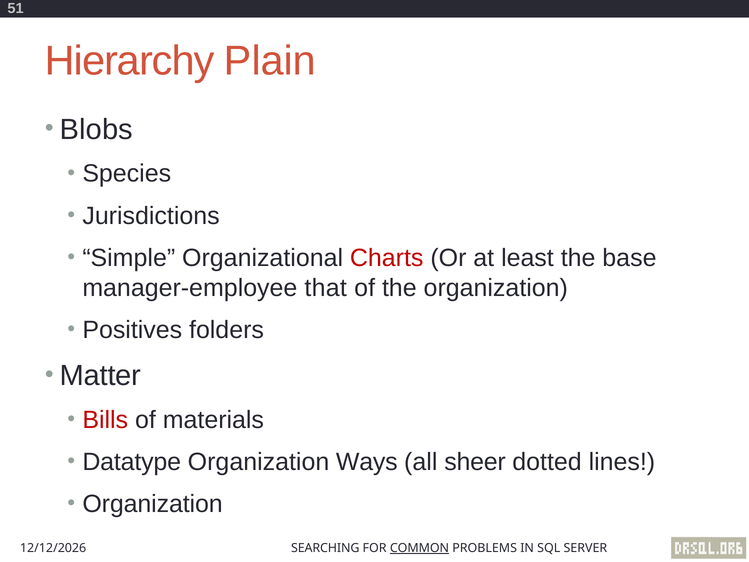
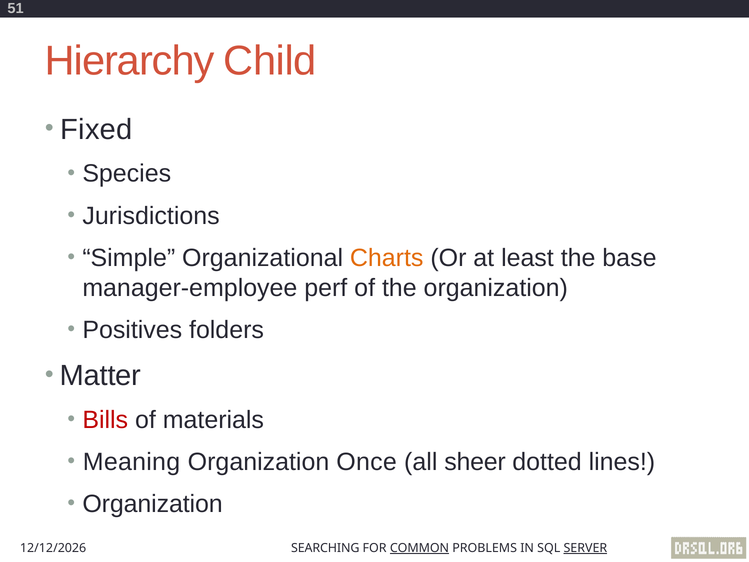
Plain: Plain -> Child (270, 61)
Blobs: Blobs -> Fixed (96, 129)
Charts colour: red -> orange (387, 258)
that: that -> perf (326, 288)
Datatype: Datatype -> Meaning (132, 462)
Ways: Ways -> Once (367, 462)
SERVER underline: none -> present (585, 548)
